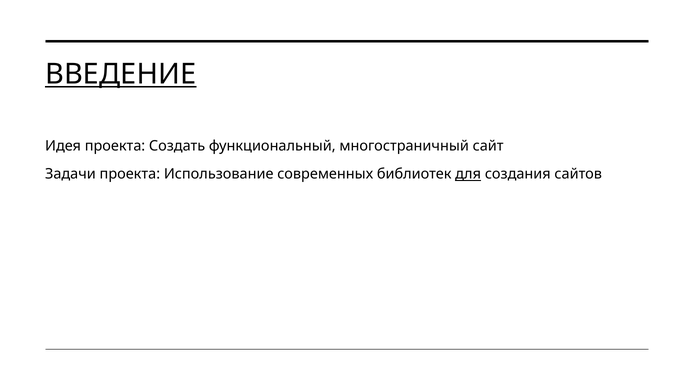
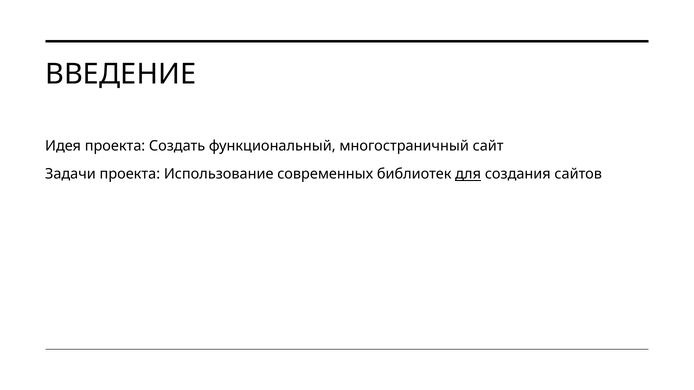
ВВЕДЕНИЕ underline: present -> none (121, 74)
